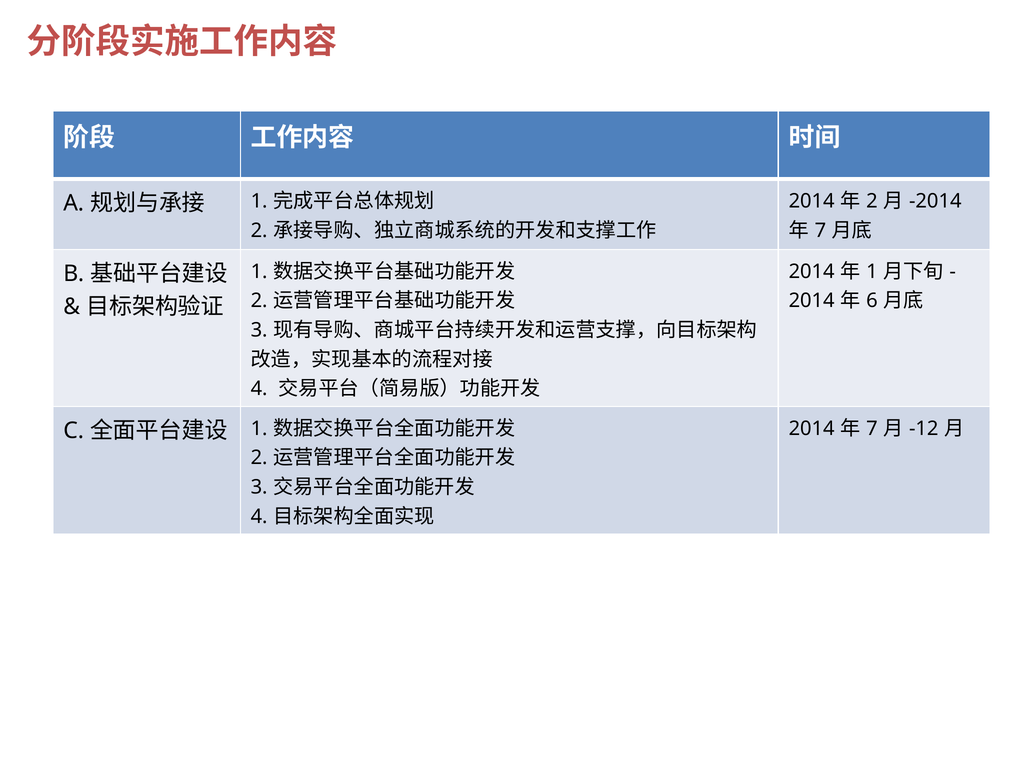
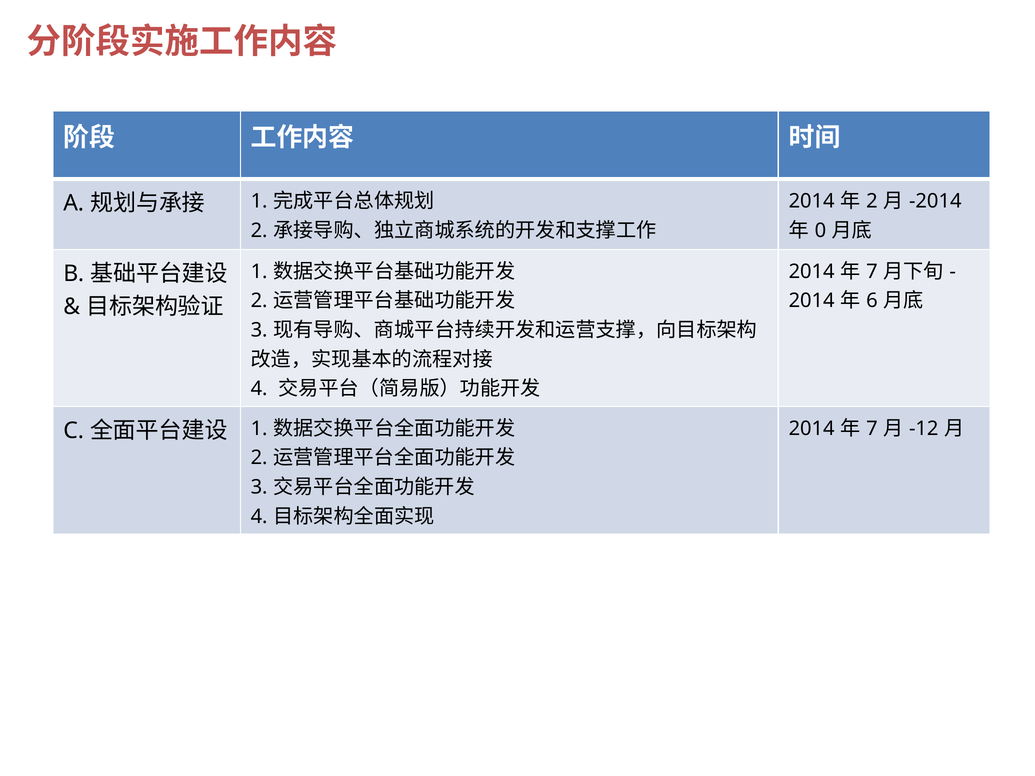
7: 7 -> 0 (820, 231)
1: 1 -> 7 (872, 272)
